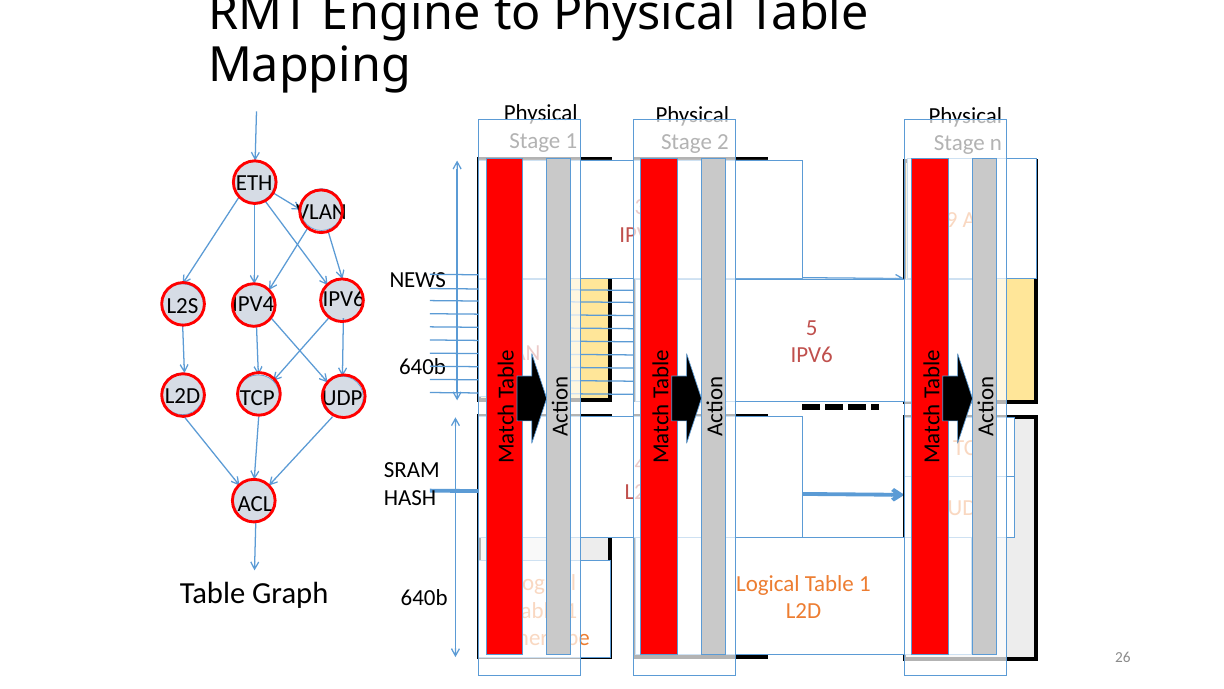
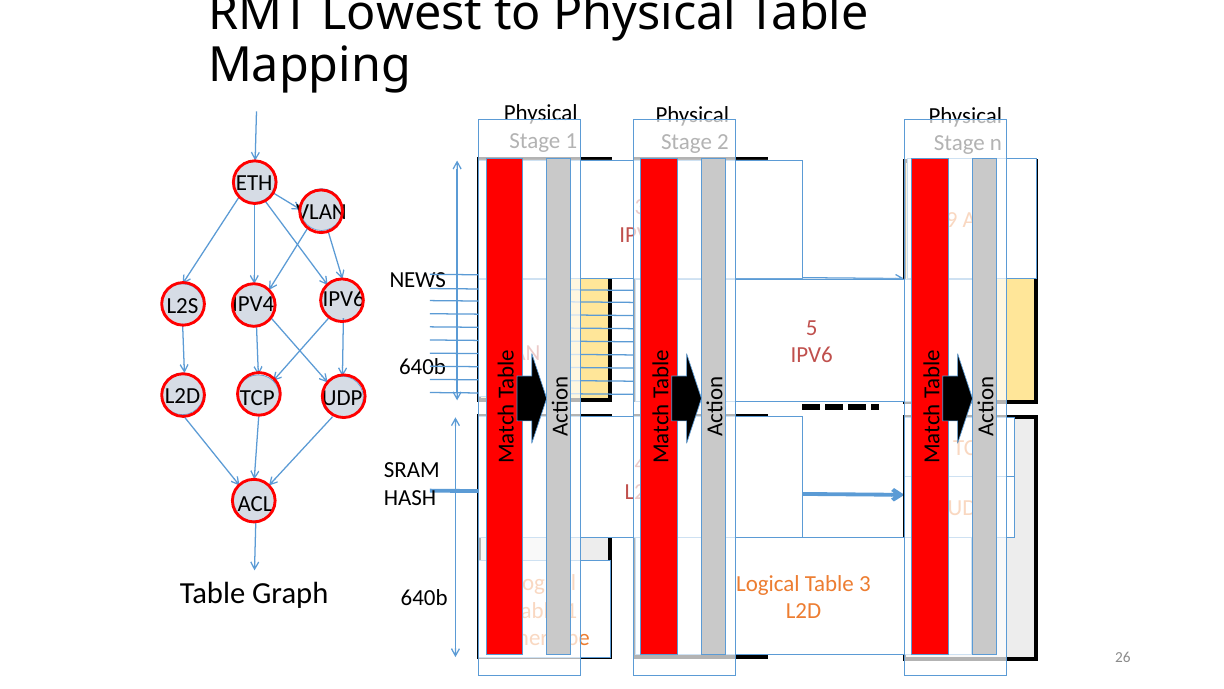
Engine: Engine -> Lowest (402, 13)
1: 1 -> 3 (865, 583)
